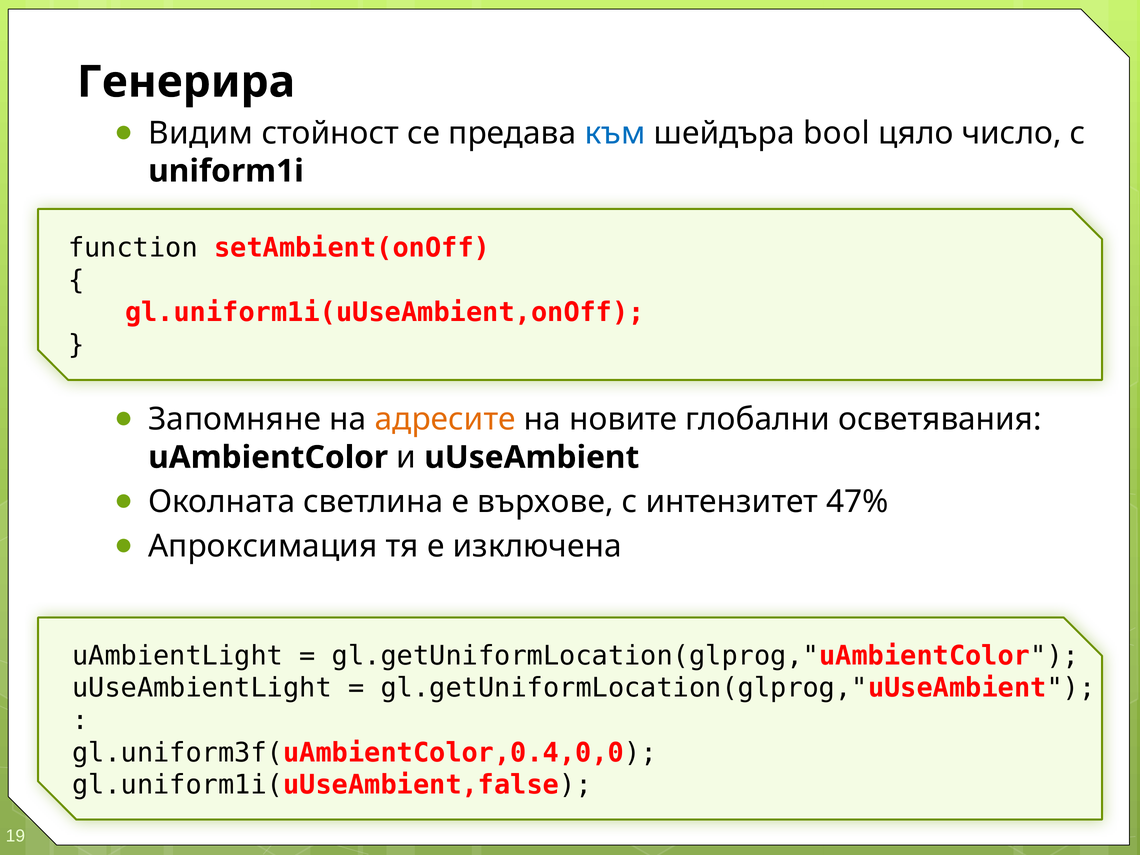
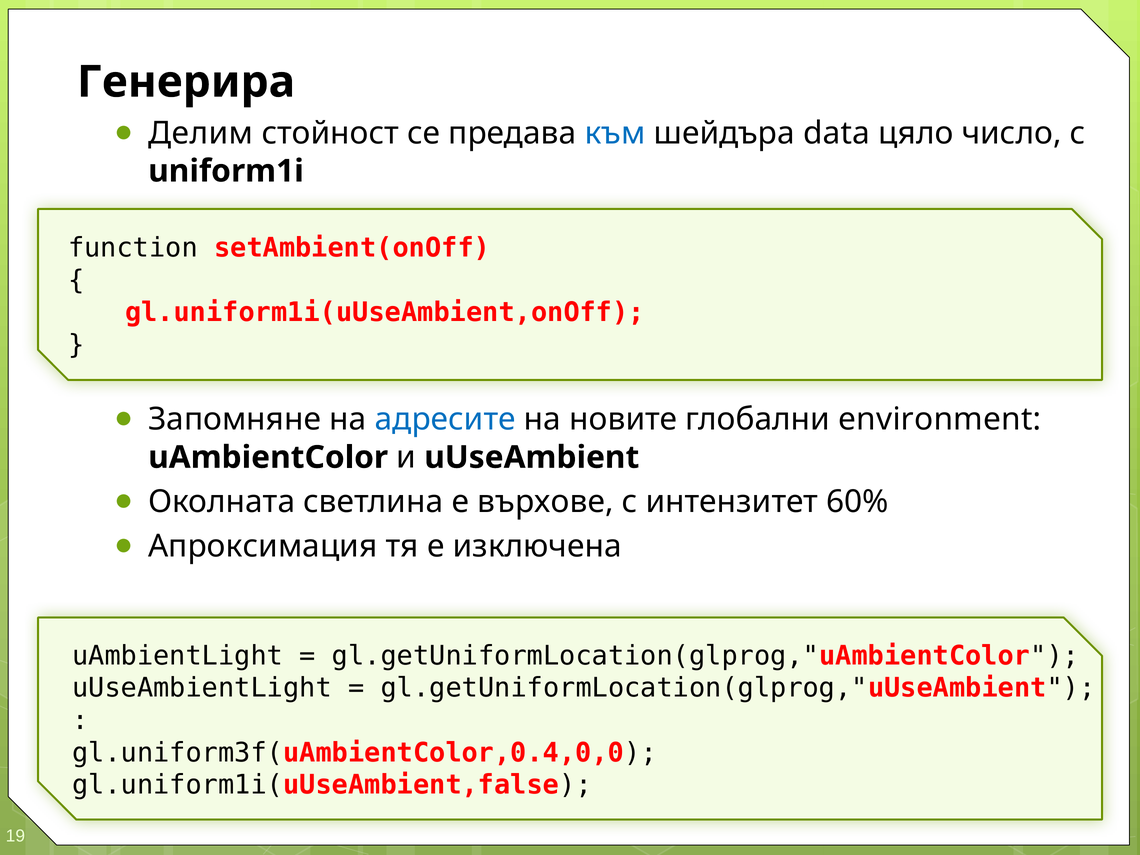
Видим: Видим -> Делим (201, 133)
bool: bool -> data (836, 133)
адресите colour: orange -> blue (445, 419)
осветявания: осветявания -> environment (940, 419)
47%: 47% -> 60% (857, 502)
